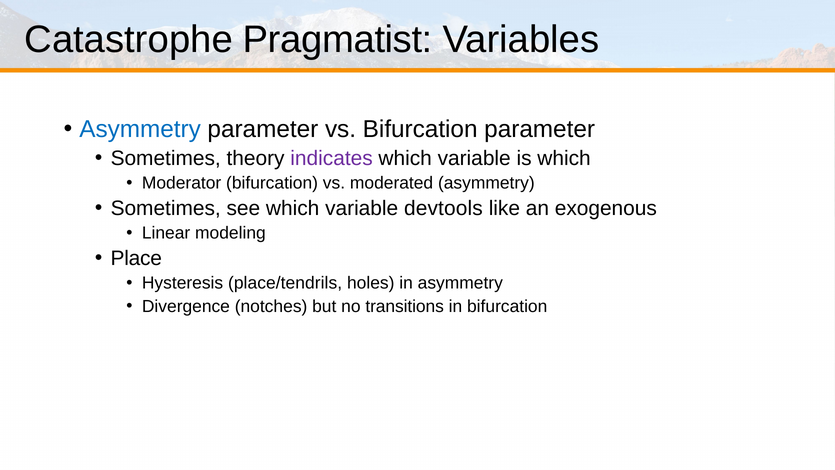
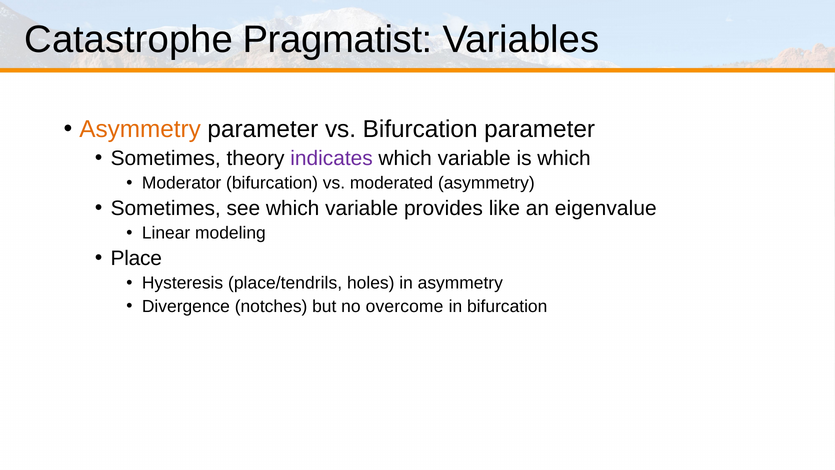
Asymmetry colour: blue -> orange (140, 129)
devtools: devtools -> provides (443, 208)
exogenous: exogenous -> eigenvalue (606, 208)
transitions: transitions -> overcome (405, 306)
